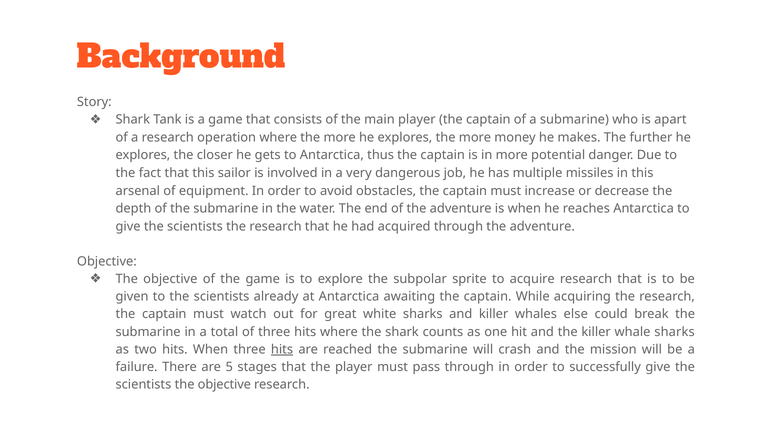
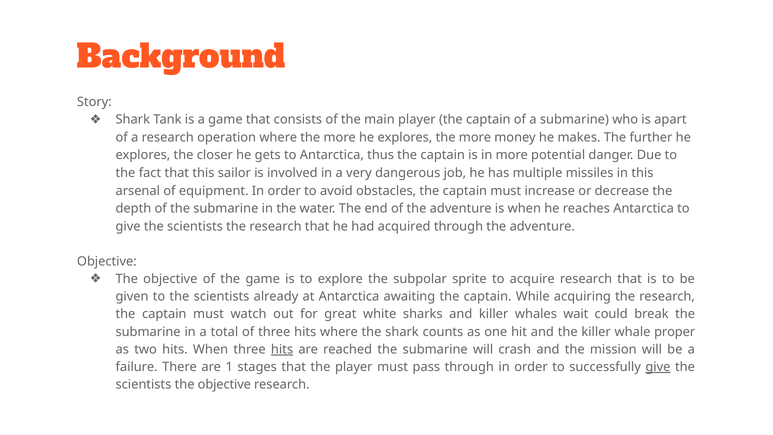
else: else -> wait (576, 314)
whale sharks: sharks -> proper (675, 332)
5: 5 -> 1 (229, 367)
give underline: none -> present (658, 367)
